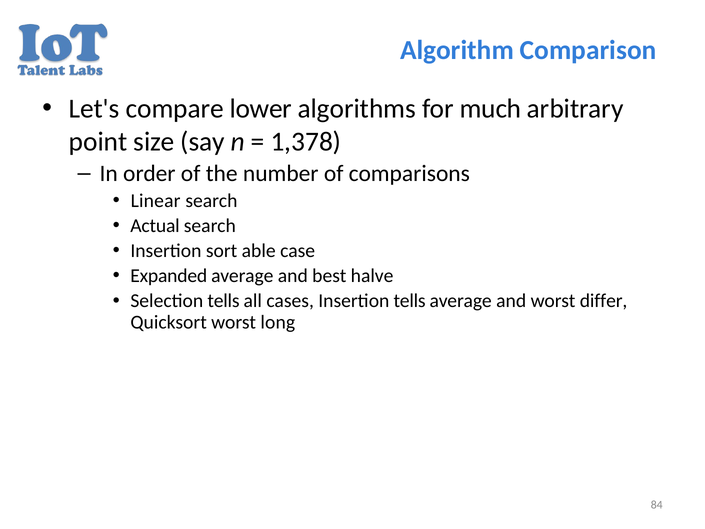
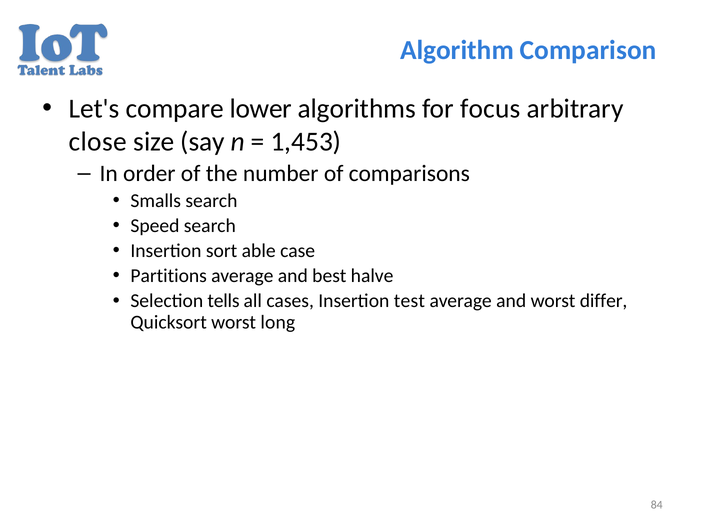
much: much -> focus (490, 109)
point: point -> close (98, 142)
1,378: 1,378 -> 1,453 (306, 142)
Linear: Linear -> Smalls (156, 201)
Actual: Actual -> Speed (155, 226)
Expanded: Expanded -> Partitions (169, 276)
Insertion tells: tells -> test (409, 301)
